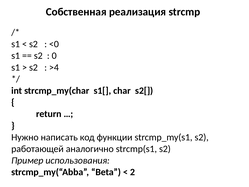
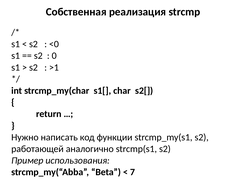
>4: >4 -> >1 (54, 67)
2: 2 -> 7 (133, 172)
